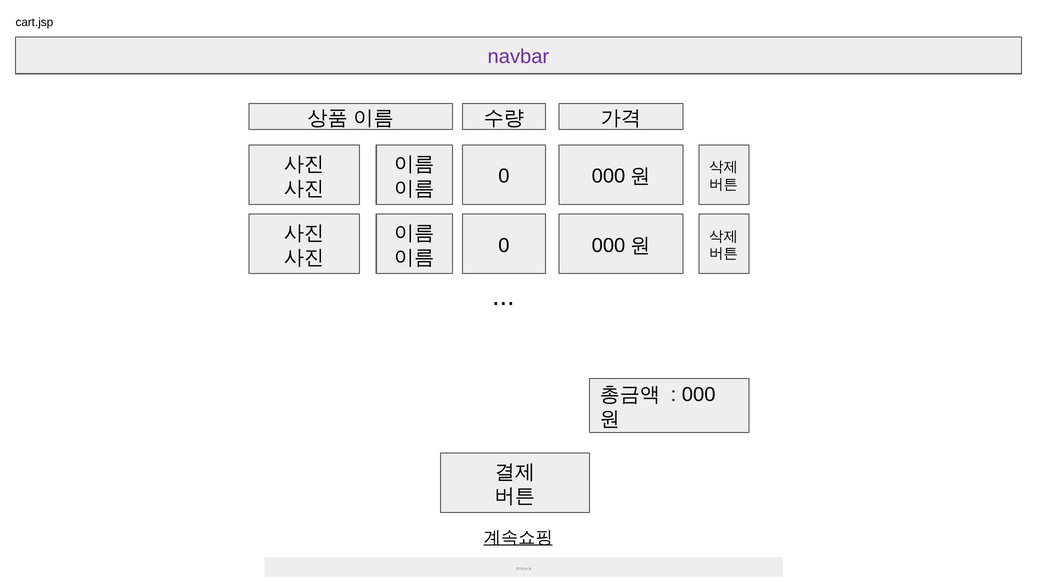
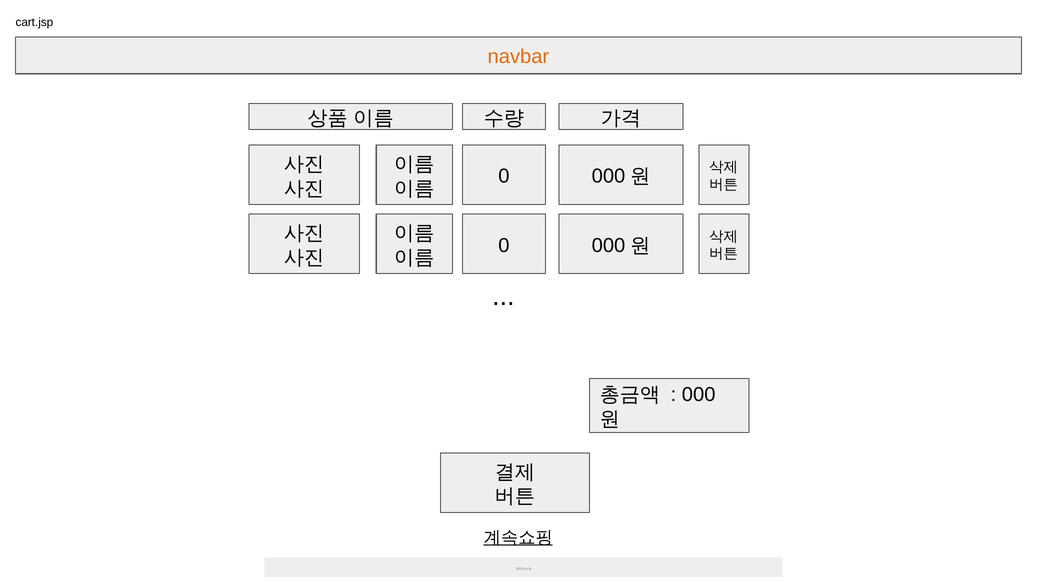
navbar colour: purple -> orange (518, 57)
